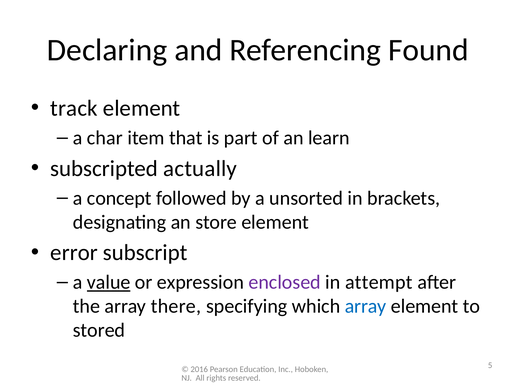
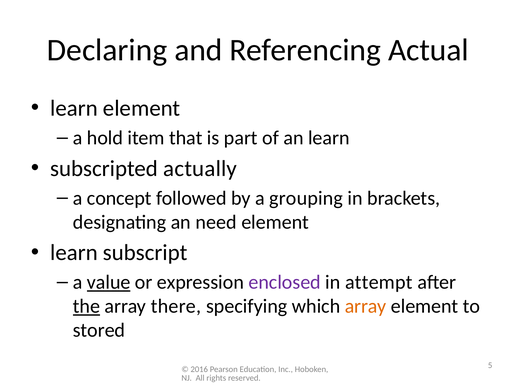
Found: Found -> Actual (428, 50)
track: track -> learn (74, 108)
char: char -> hold (105, 138)
unsorted: unsorted -> grouping (306, 198)
store: store -> need (216, 222)
error: error -> learn (74, 253)
the underline: none -> present (86, 306)
array colour: blue -> orange (366, 306)
